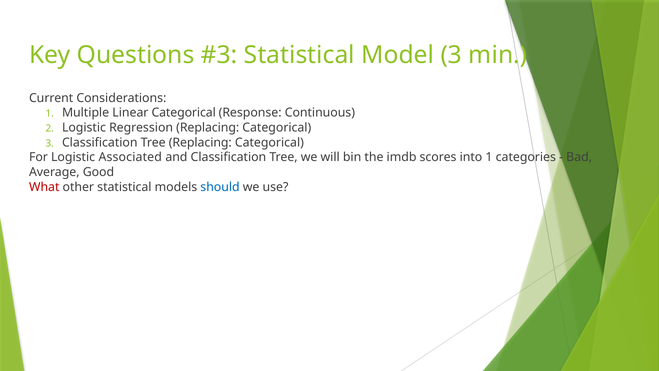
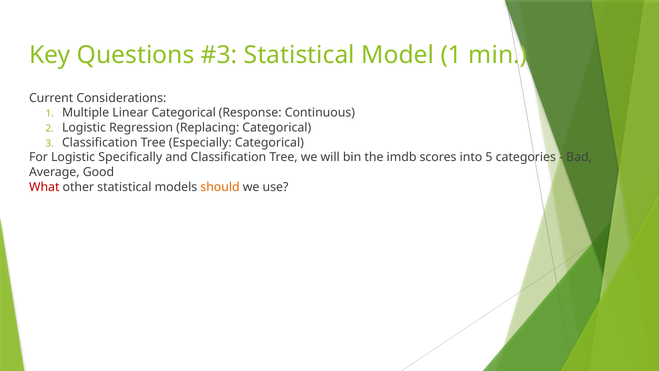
Model 3: 3 -> 1 (451, 55)
Tree Replacing: Replacing -> Especially (200, 142)
Associated: Associated -> Specifically (130, 157)
into 1: 1 -> 5 (489, 157)
should colour: blue -> orange (220, 187)
